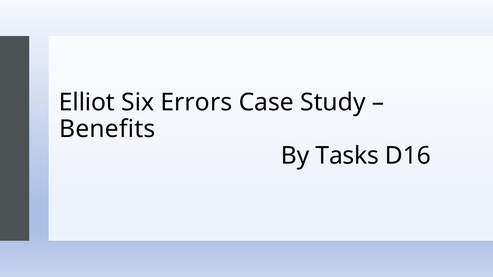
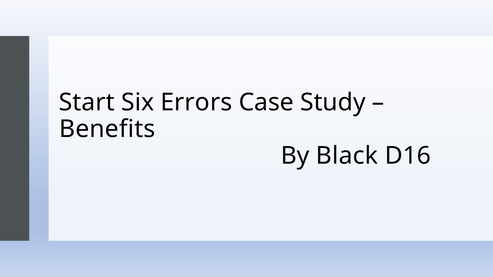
Elliot: Elliot -> Start (87, 103)
Tasks: Tasks -> Black (347, 156)
